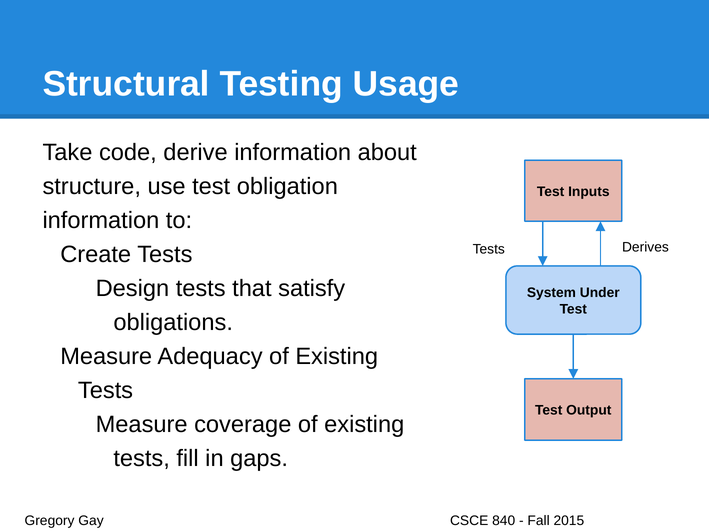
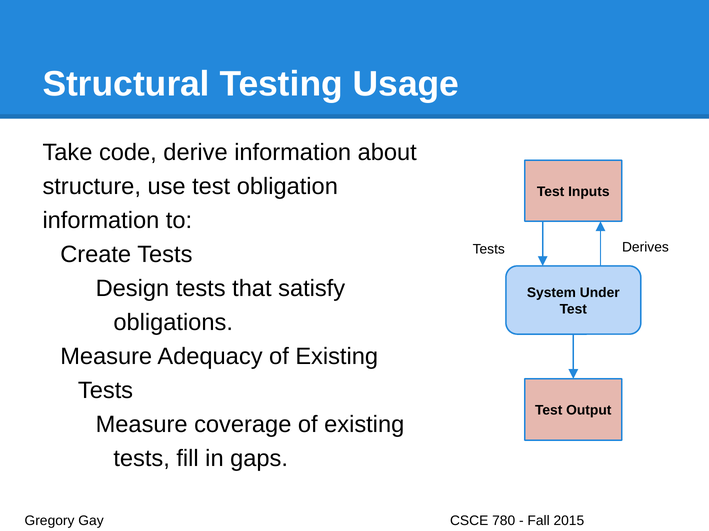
840: 840 -> 780 (504, 521)
